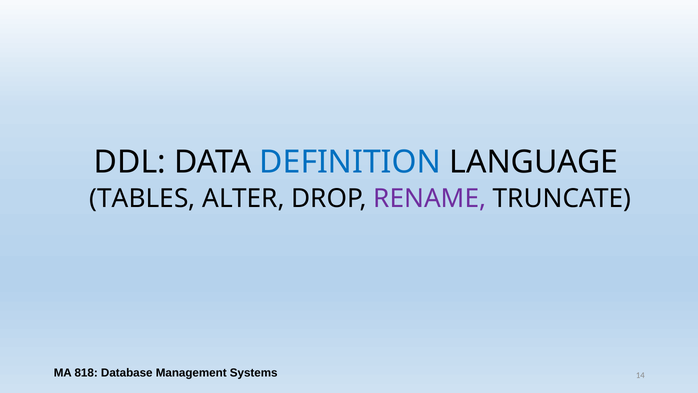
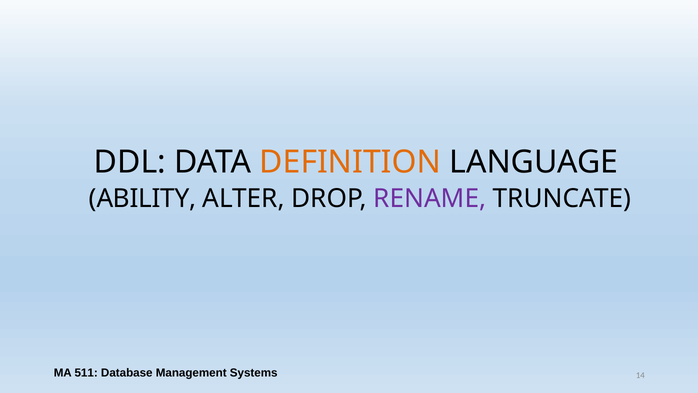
DEFINITION colour: blue -> orange (350, 162)
TABLES: TABLES -> ABILITY (143, 199)
818: 818 -> 511 (86, 373)
